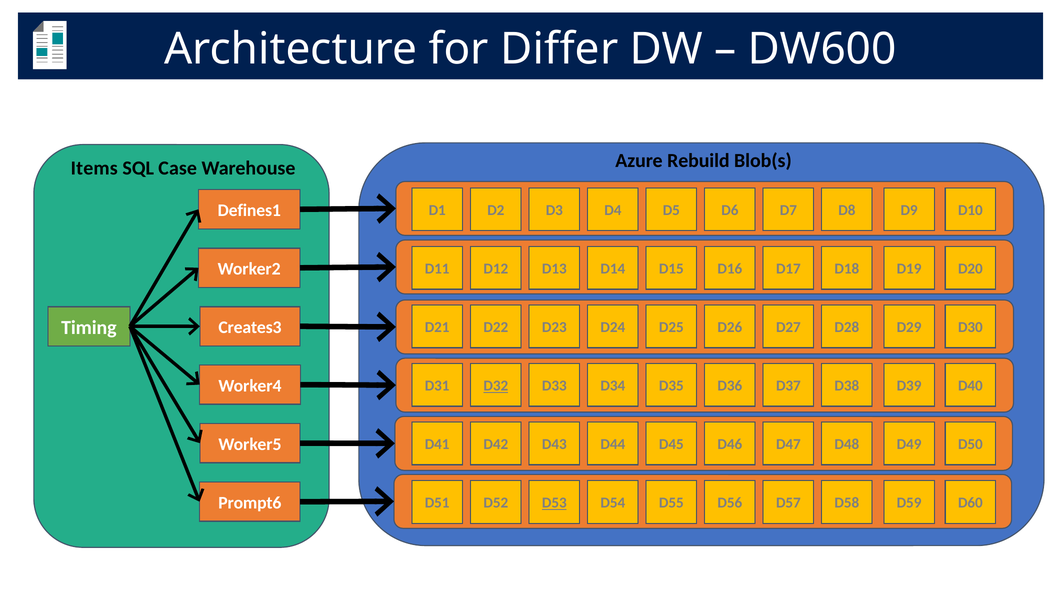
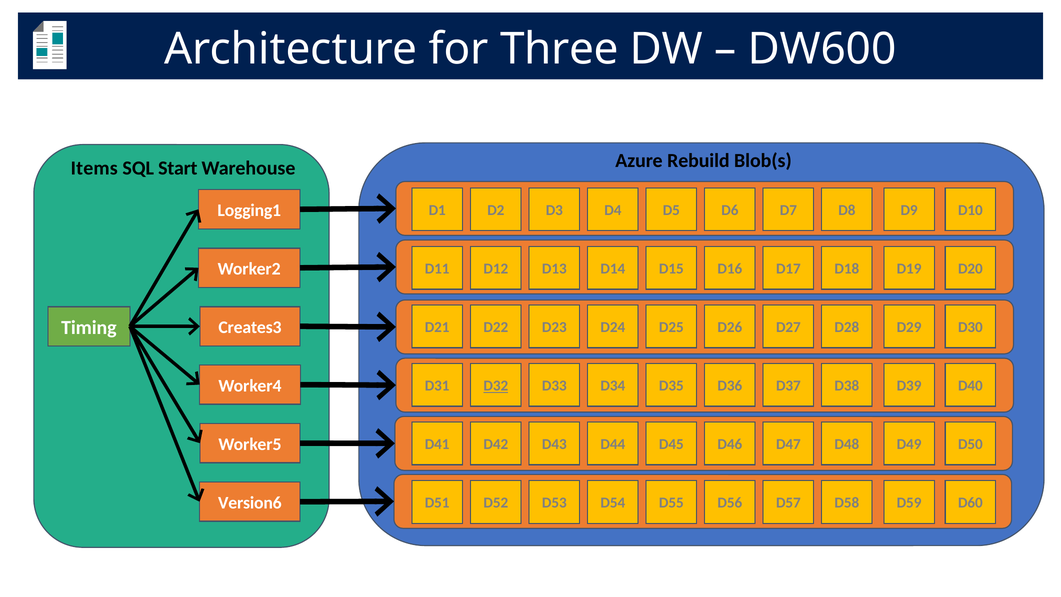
Differ: Differ -> Three (559, 49)
Case: Case -> Start (178, 168)
Defines1: Defines1 -> Logging1 (249, 210)
Prompt6: Prompt6 -> Version6 (250, 503)
D53 underline: present -> none (554, 503)
